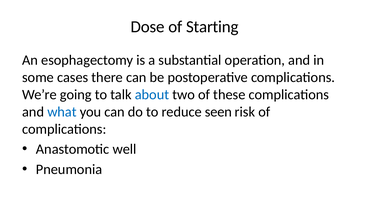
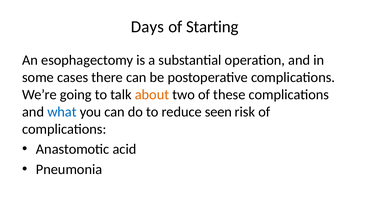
Dose: Dose -> Days (147, 27)
about colour: blue -> orange (152, 94)
well: well -> acid (124, 149)
